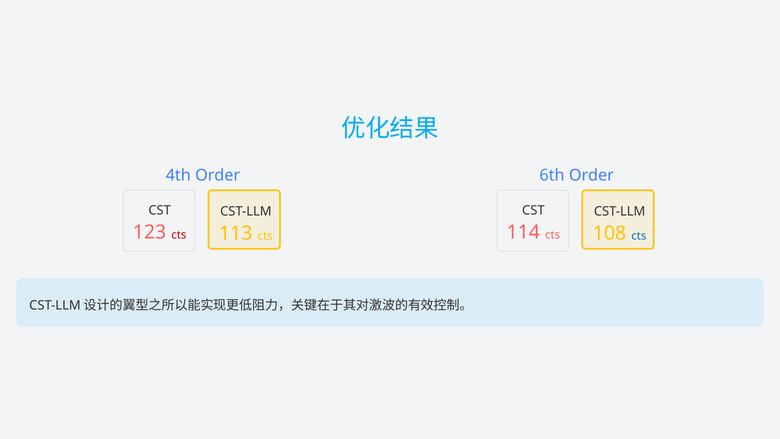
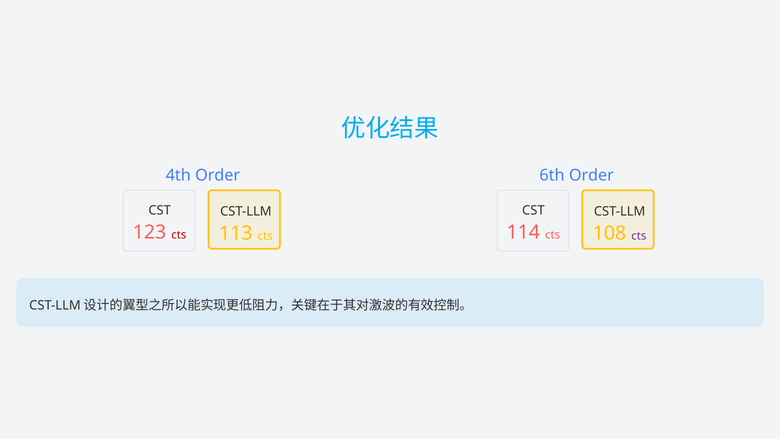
cts colour: blue -> purple (639, 236)
